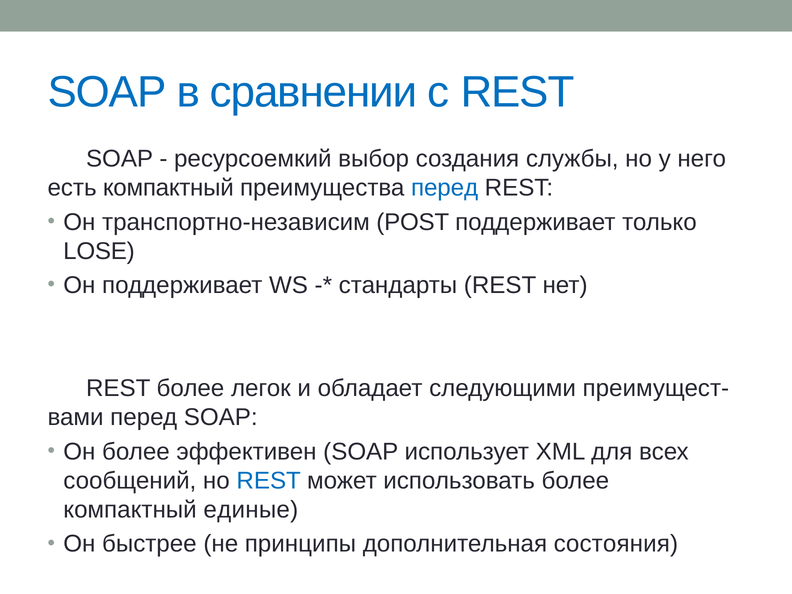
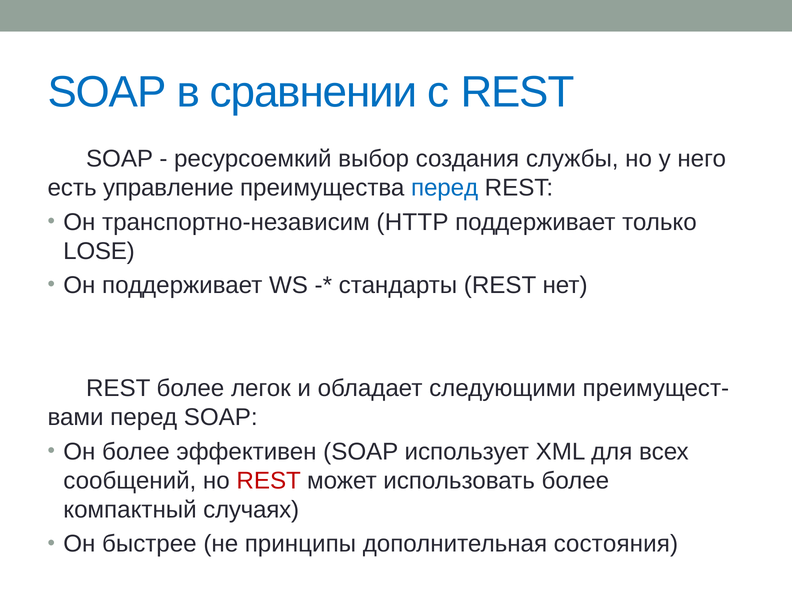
есть компактный: компактный -> управление (168, 188)
POST: POST -> HTTP (413, 222)
REST colour: blue -> red (269, 481)
единые: единые -> случаях (251, 510)
